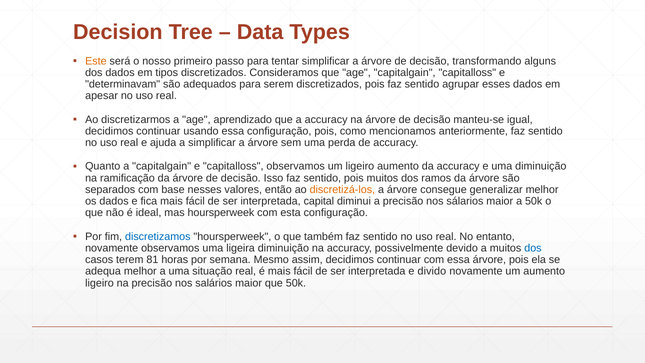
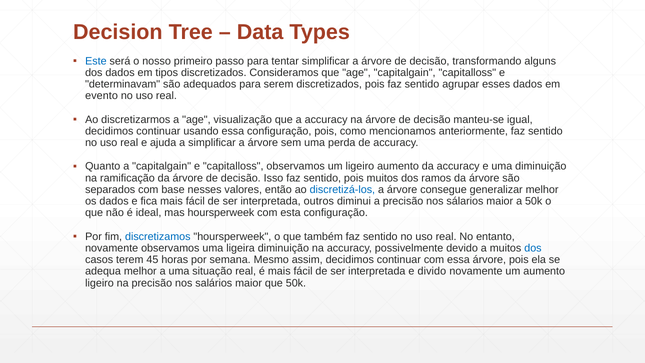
Este colour: orange -> blue (96, 61)
apesar: apesar -> evento (102, 96)
aprendizado: aprendizado -> visualização (243, 119)
discretizá-los colour: orange -> blue (342, 190)
capital: capital -> outros (319, 201)
81: 81 -> 45 (152, 260)
